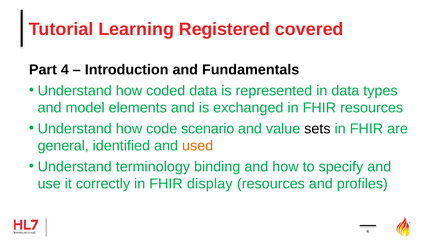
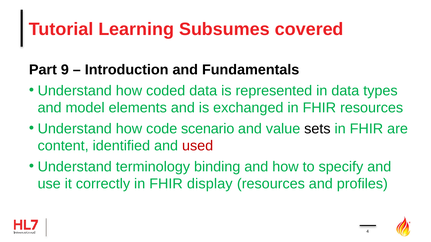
Registered: Registered -> Subsumes (224, 29)
Part 4: 4 -> 9 (65, 70)
general: general -> content (63, 146)
used colour: orange -> red (198, 146)
